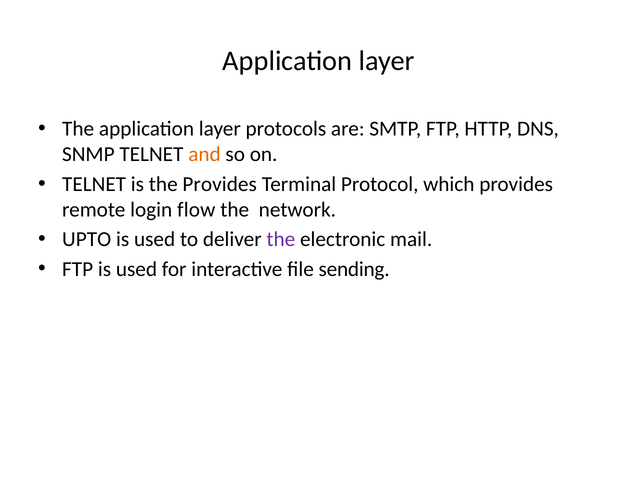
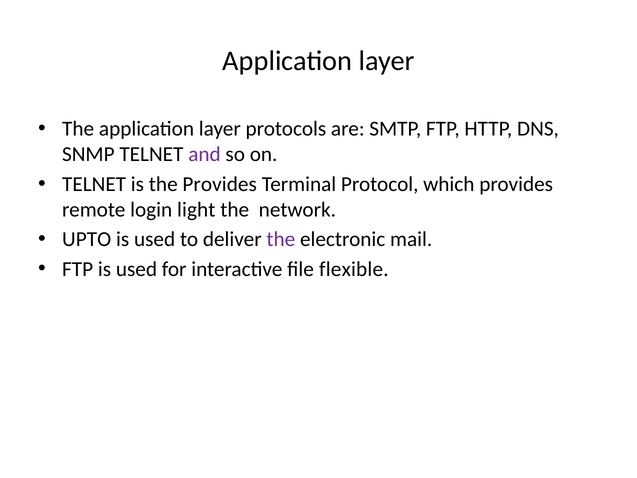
and colour: orange -> purple (204, 154)
flow: flow -> light (196, 210)
sending: sending -> flexible (354, 269)
